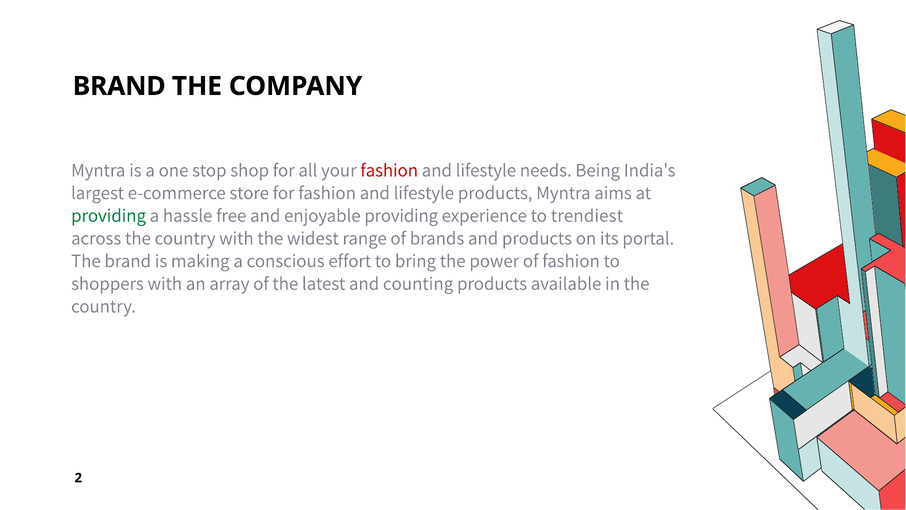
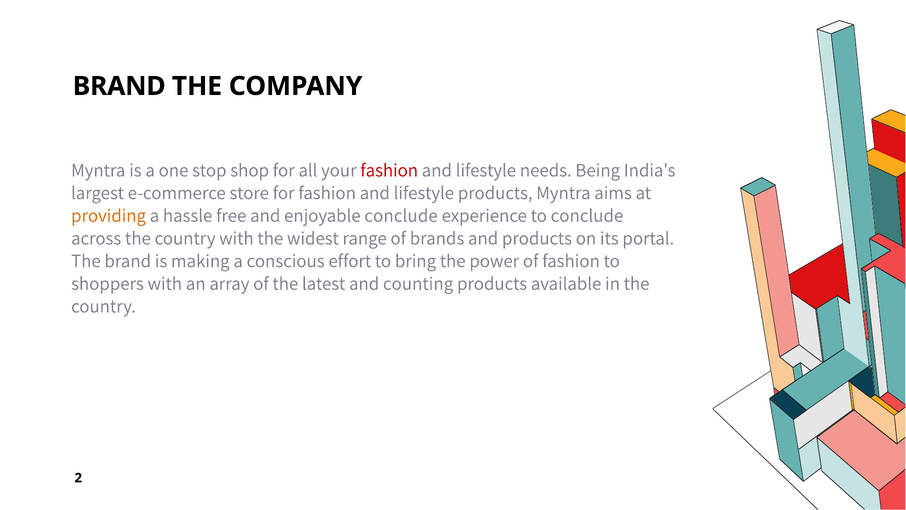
providing colour: green -> orange (109, 215)
enjoyable providing: providing -> conclude (401, 215)
to trendiest: trendiest -> conclude (587, 215)
